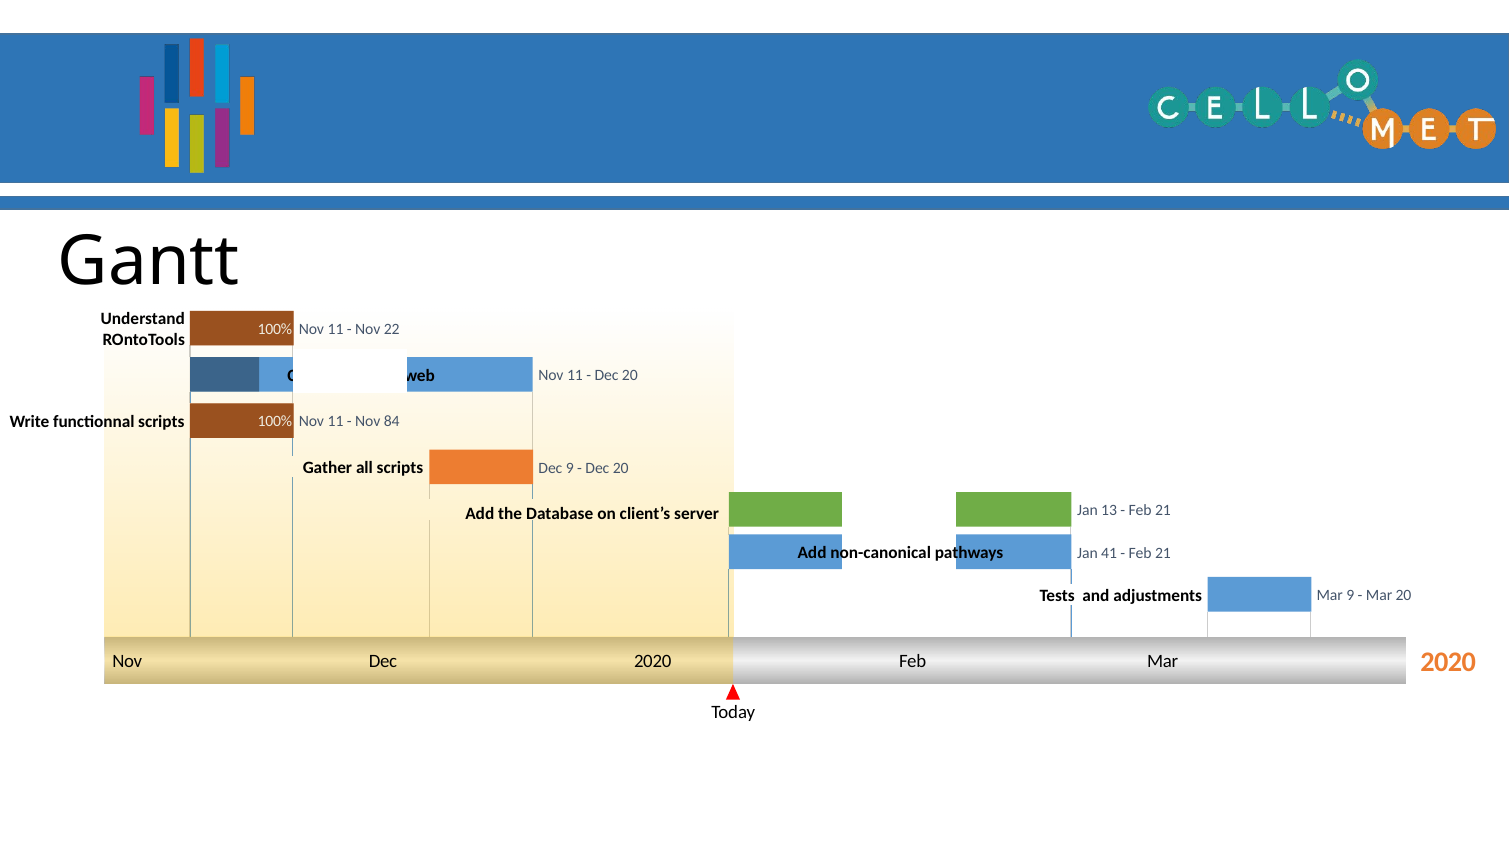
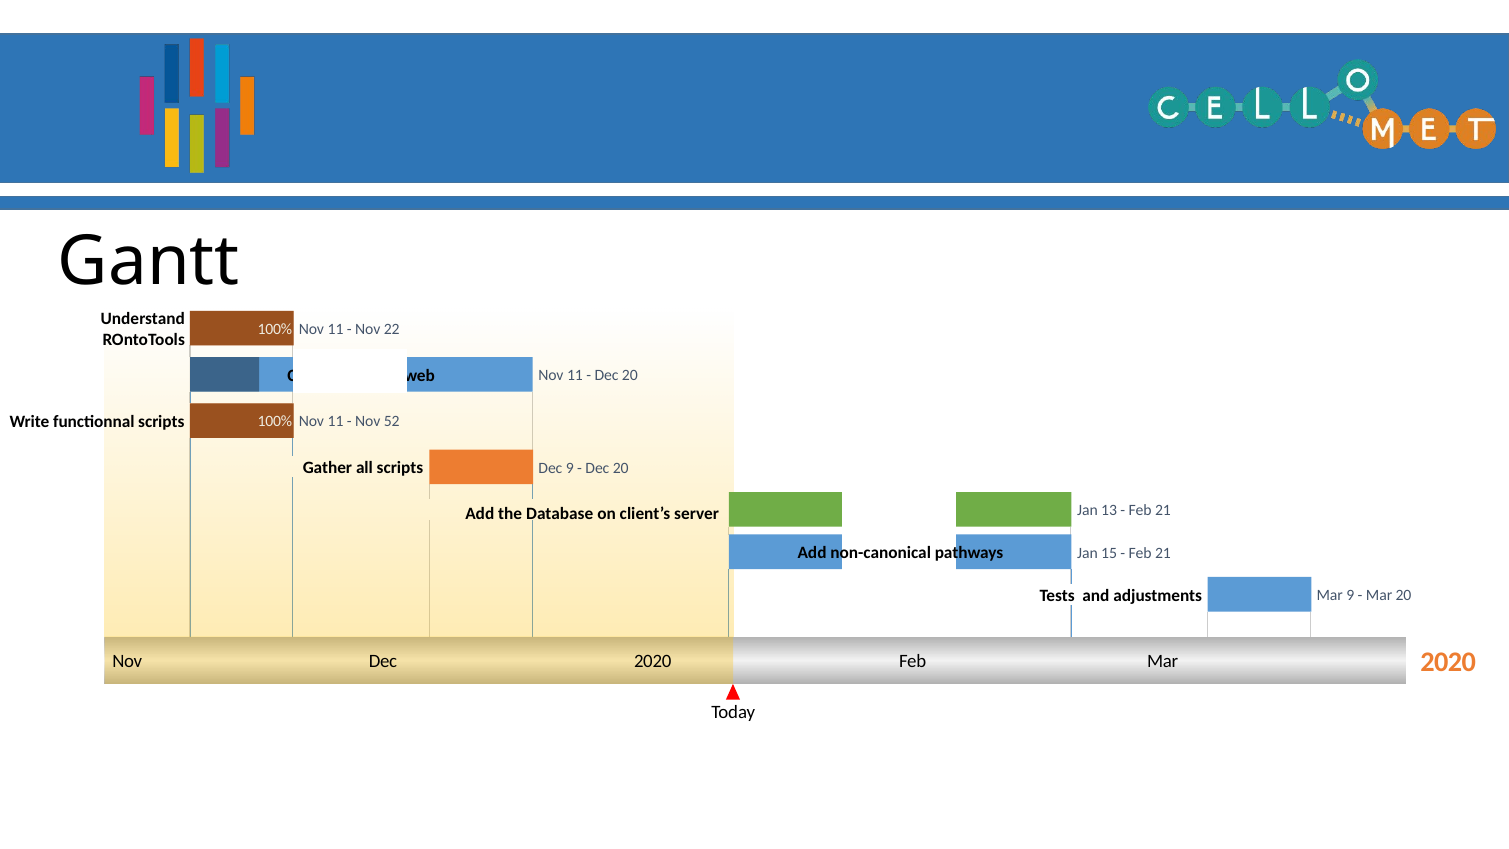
84: 84 -> 52 (392, 422)
41: 41 -> 15 (1109, 553)
